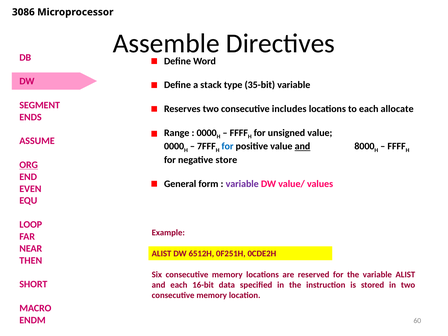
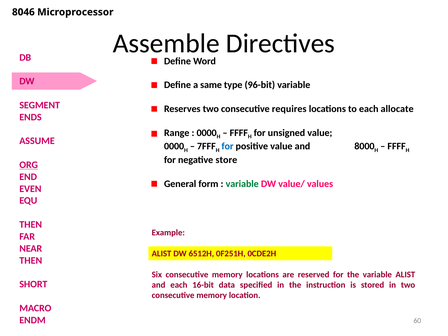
3086: 3086 -> 8046 (23, 12)
stack: stack -> same (211, 85)
35-bit: 35-bit -> 96-bit (260, 85)
includes: includes -> requires (289, 109)
and underline: present -> none (302, 146)
variable colour: purple -> green (242, 184)
LOOP: LOOP -> THEN (31, 225)
